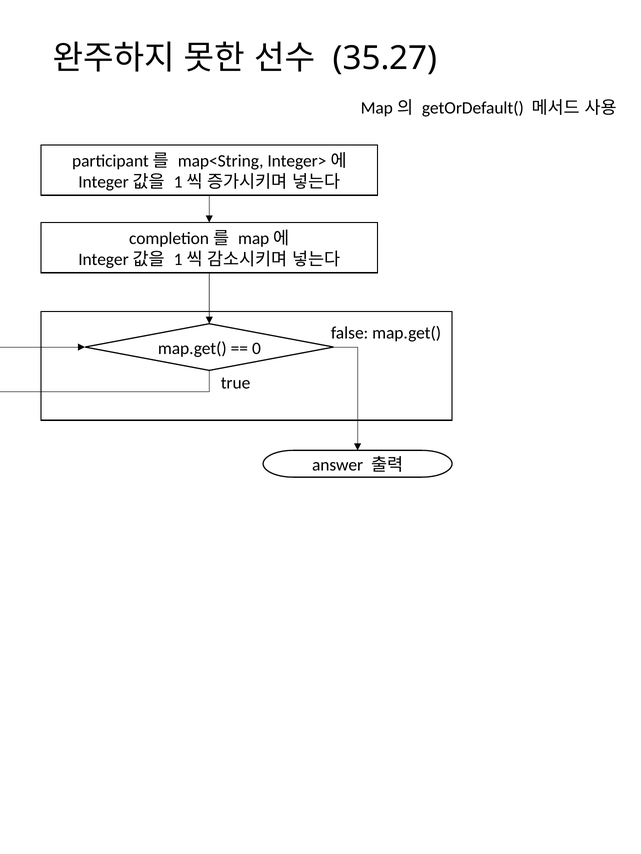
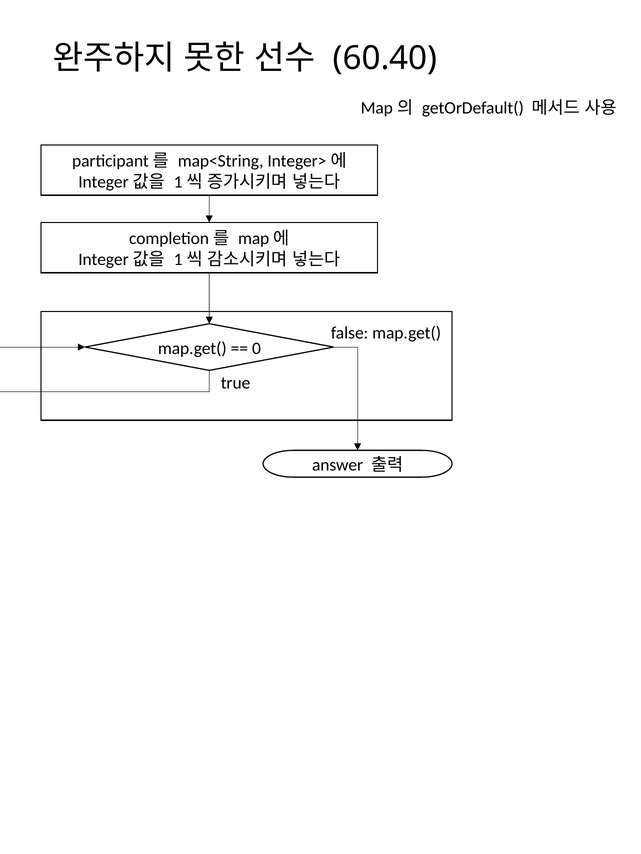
35.27: 35.27 -> 60.40 (385, 58)
